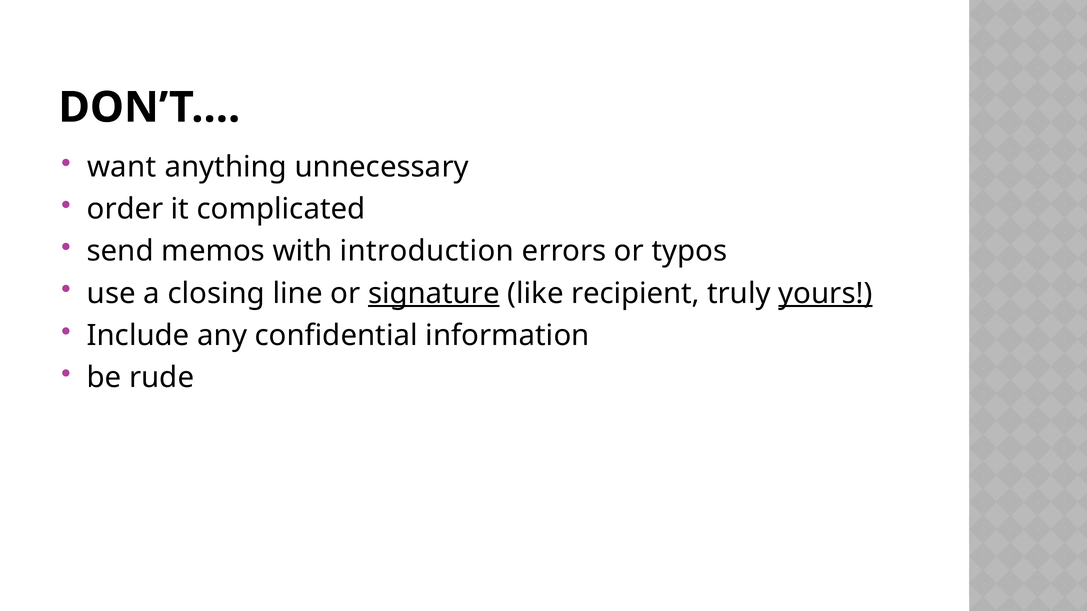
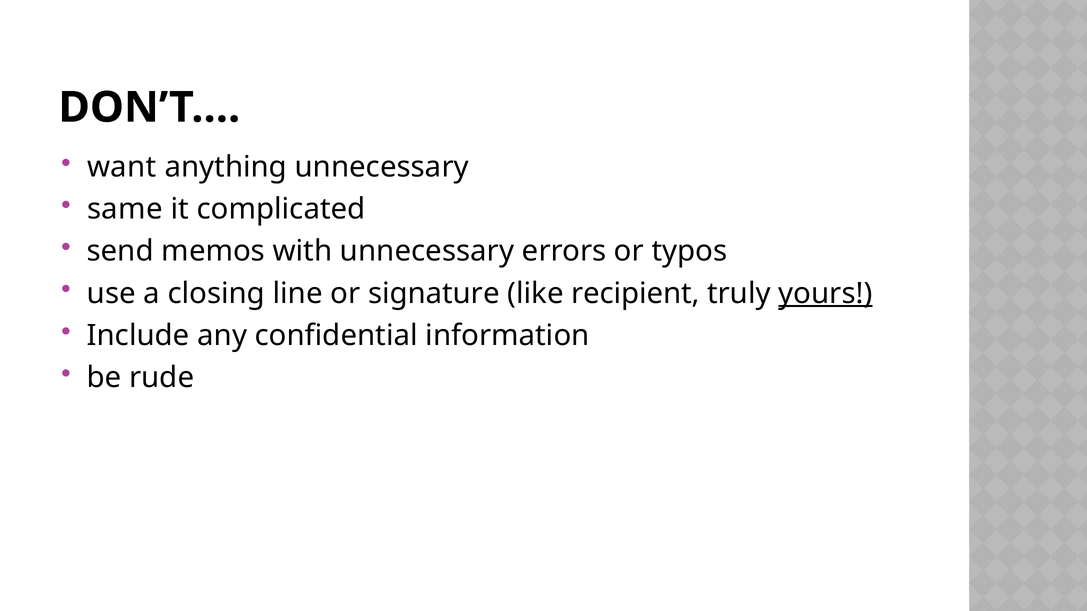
order: order -> same (125, 209)
with introduction: introduction -> unnecessary (427, 251)
signature underline: present -> none (434, 294)
